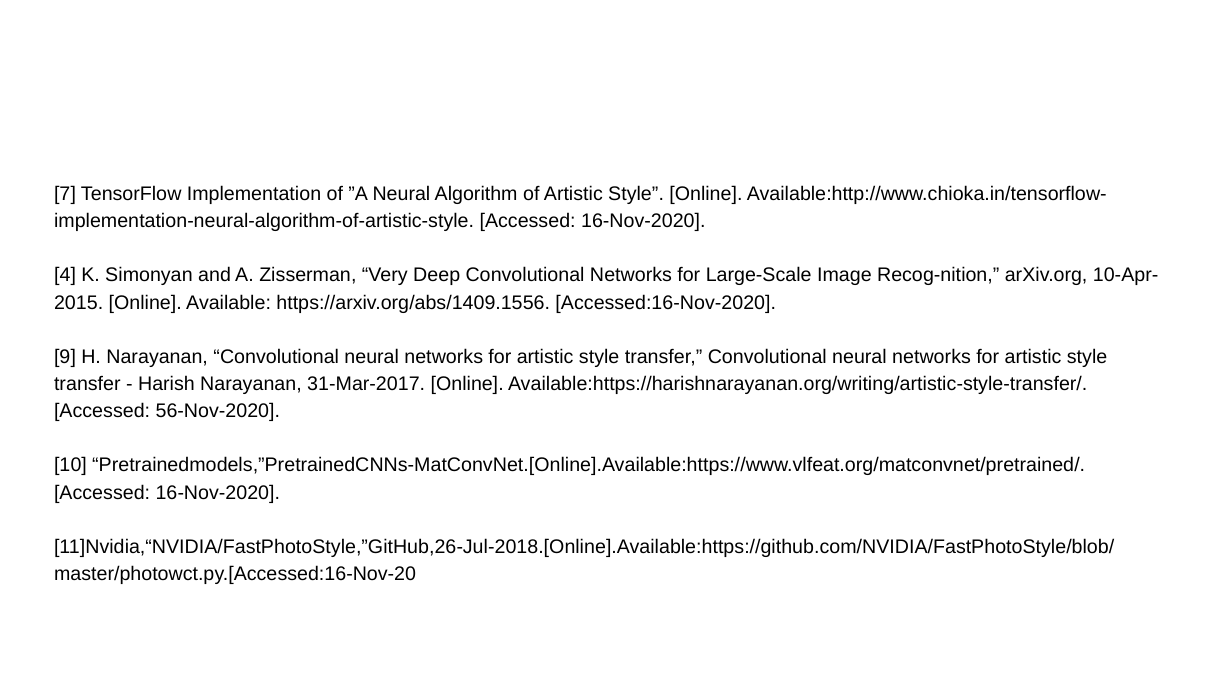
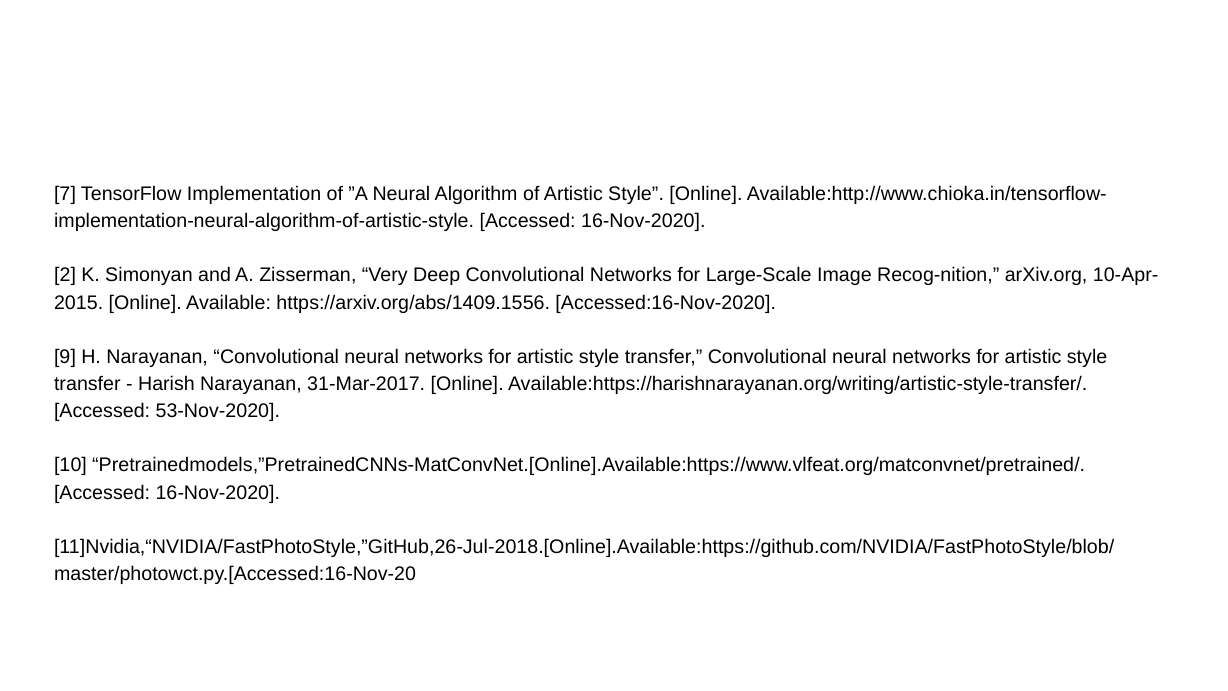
4: 4 -> 2 (65, 275)
56-Nov-2020: 56-Nov-2020 -> 53-Nov-2020 (218, 411)
